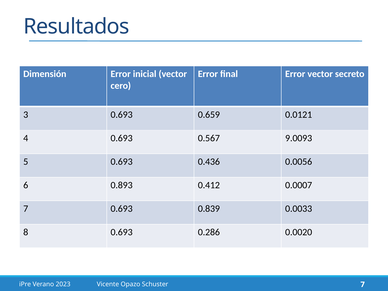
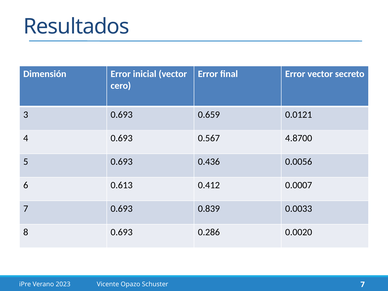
9.0093: 9.0093 -> 4.8700 (299, 138)
0.893: 0.893 -> 0.613 (122, 185)
